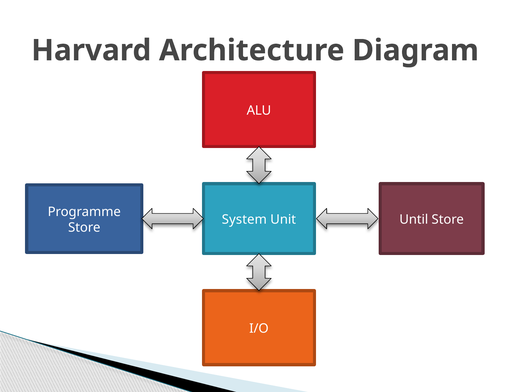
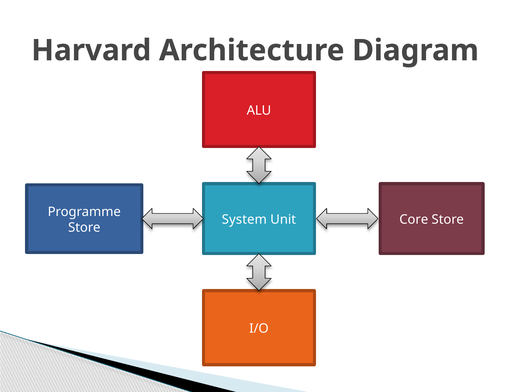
Until: Until -> Core (414, 219)
